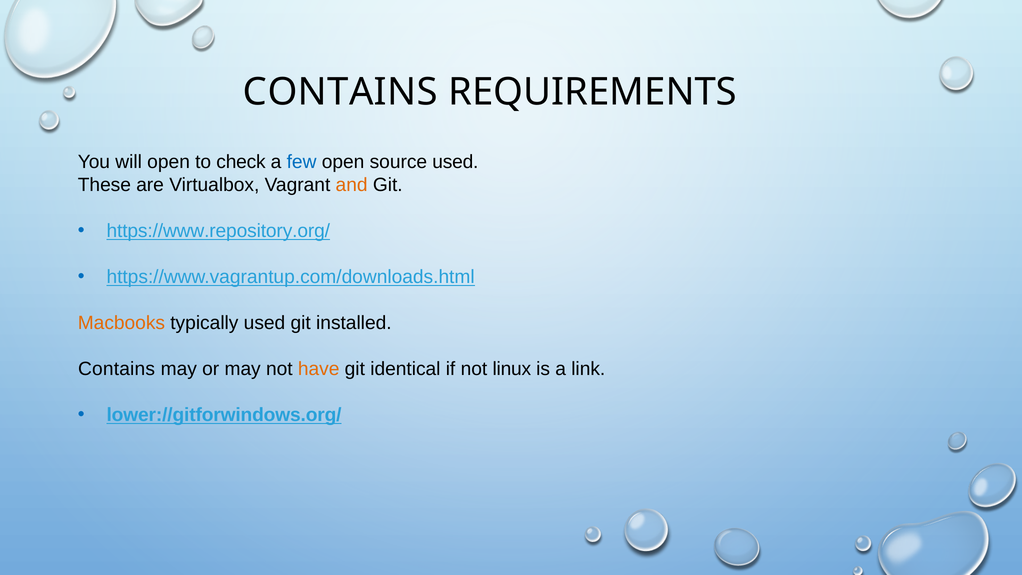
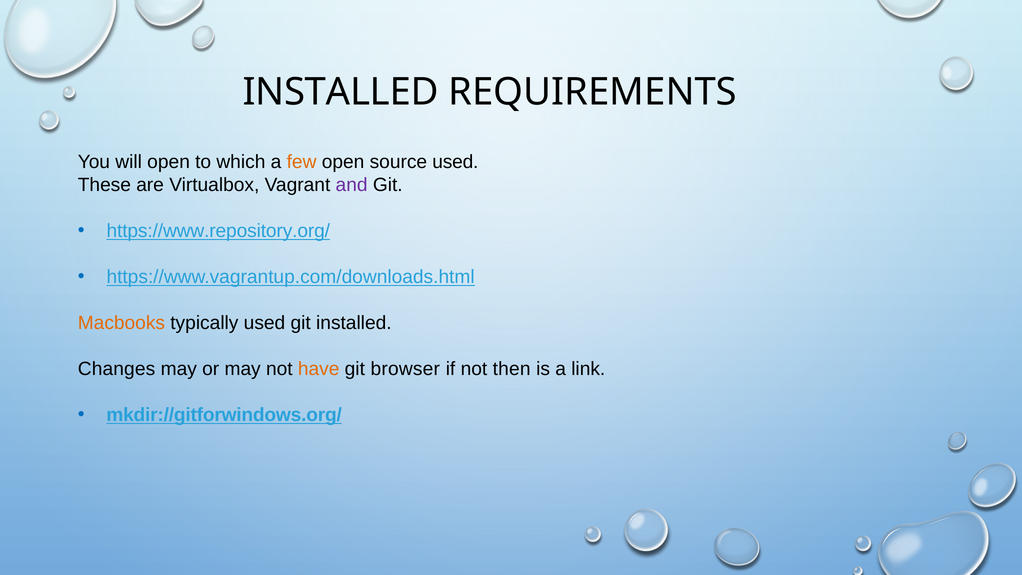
CONTAINS: CONTAINS -> INSTALLED (341, 92)
check: check -> which (241, 162)
few colour: blue -> orange (302, 162)
and colour: orange -> purple (352, 185)
Contains: Contains -> Changes (117, 369)
identical: identical -> browser (405, 369)
linux: linux -> then (512, 369)
lower://gitforwindows.org/: lower://gitforwindows.org/ -> mkdir://gitforwindows.org/ (224, 415)
